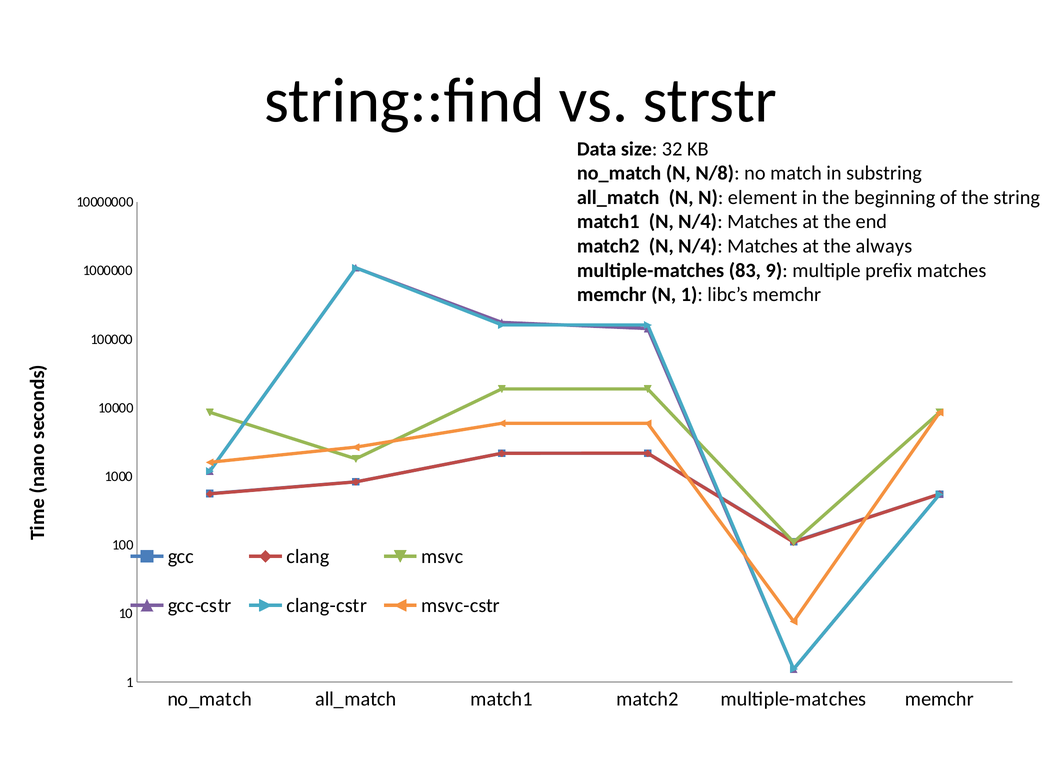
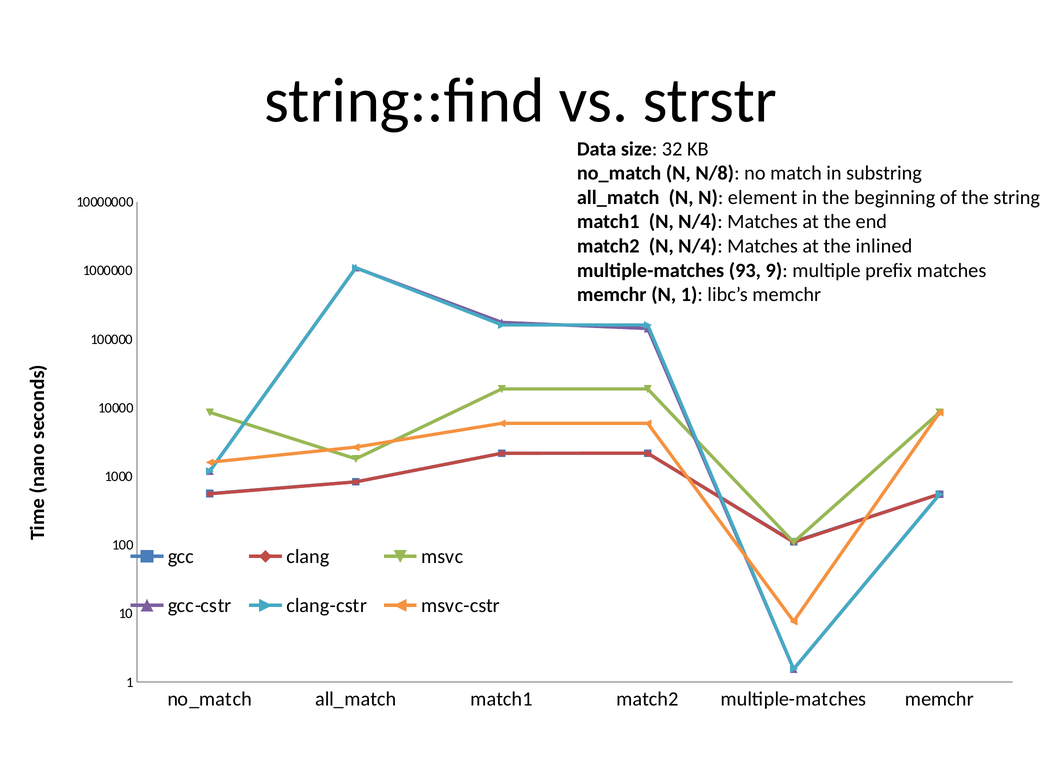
always: always -> inlined (884, 246)
83: 83 -> 93 (745, 271)
